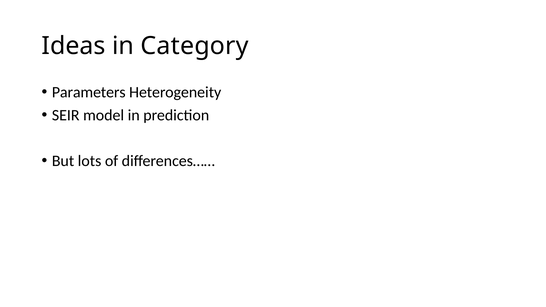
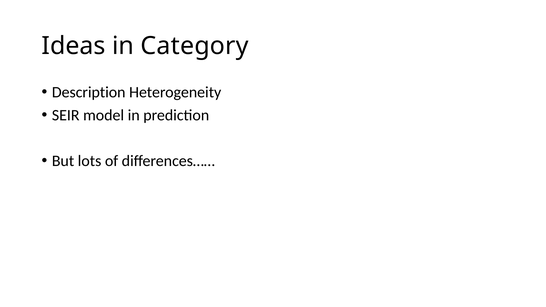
Parameters: Parameters -> Description (89, 92)
